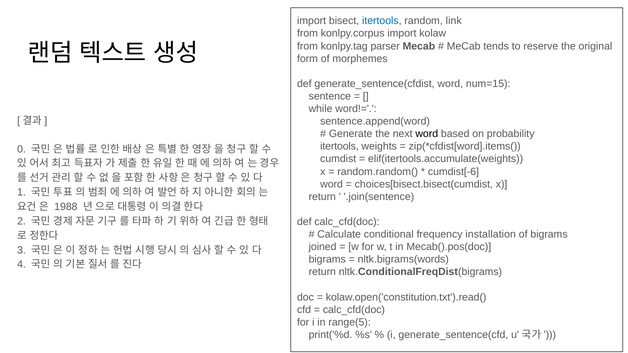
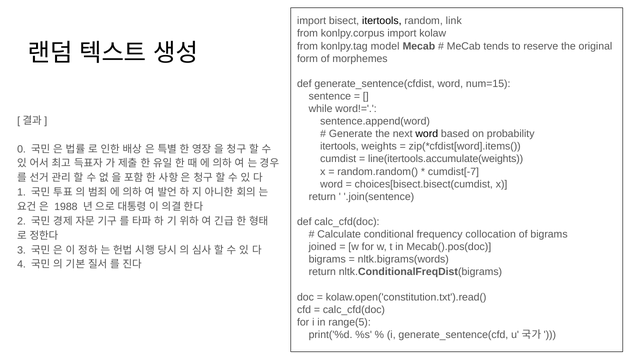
itertools colour: blue -> black (382, 21)
parser: parser -> model (385, 46)
elif(itertools.accumulate(weights: elif(itertools.accumulate(weights -> line(itertools.accumulate(weights (446, 159)
cumdist[-6: cumdist[-6 -> cumdist[-7 (453, 172)
installation: installation -> collocation (491, 234)
